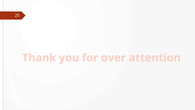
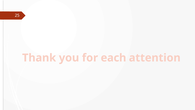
over: over -> each (113, 58)
